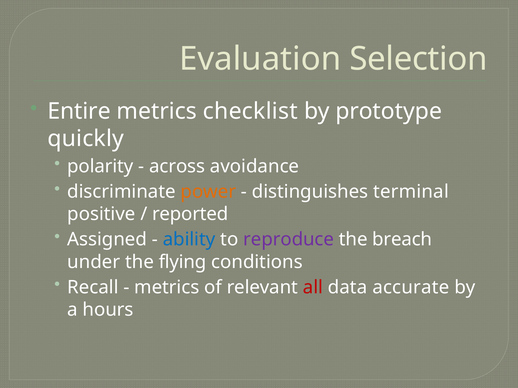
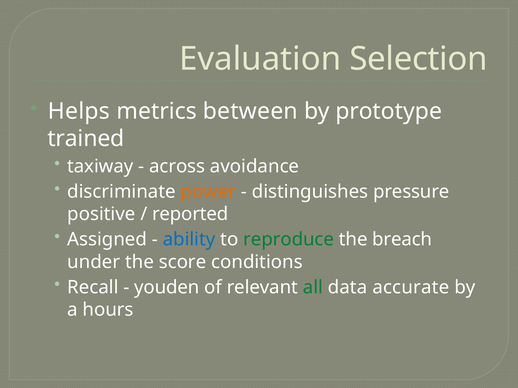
Entire: Entire -> Helps (79, 111)
checklist: checklist -> between (250, 111)
quickly: quickly -> trained (86, 139)
polarity: polarity -> taxiway (100, 167)
terminal: terminal -> pressure (411, 192)
reproduce colour: purple -> green (289, 240)
flying: flying -> score (183, 262)
metrics: metrics -> youden (167, 288)
all colour: red -> green (313, 288)
